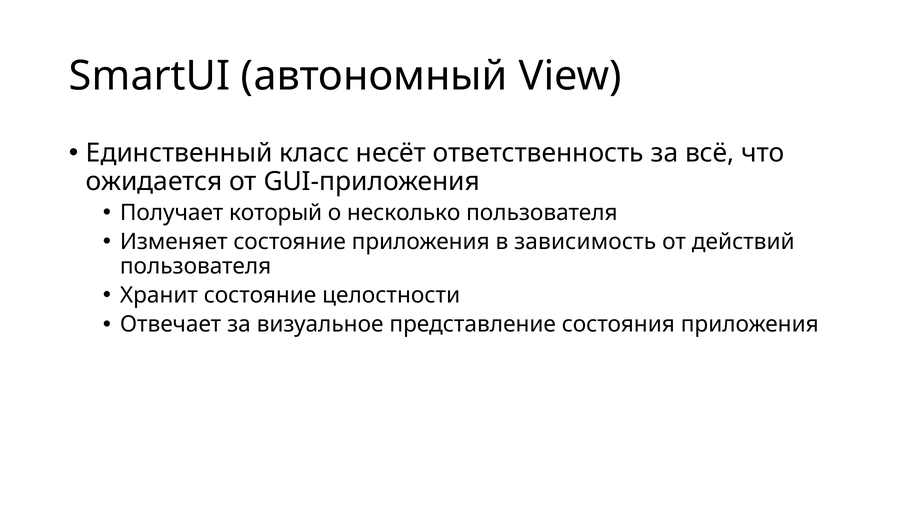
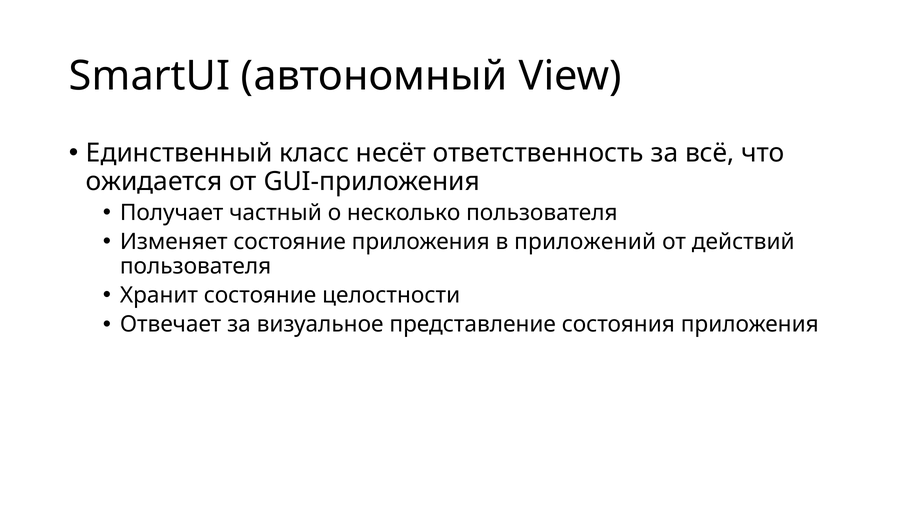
который: который -> частный (275, 213)
зависимость: зависимость -> приложений (585, 242)
